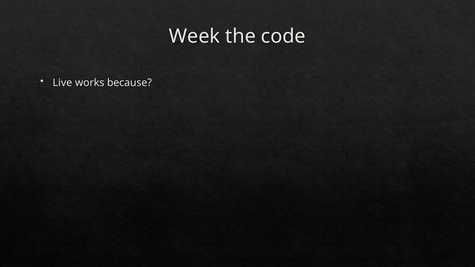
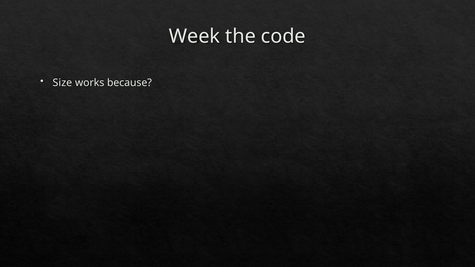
Live: Live -> Size (62, 83)
